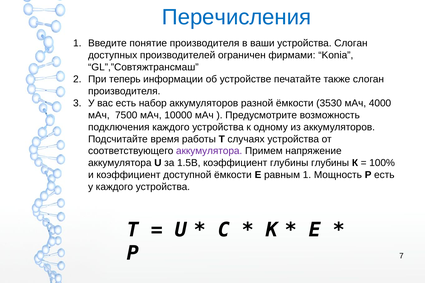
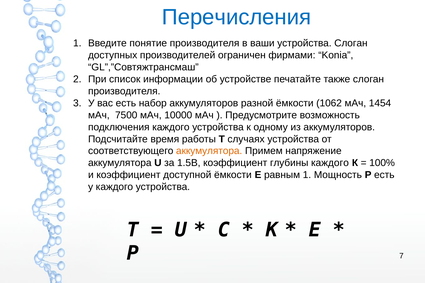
теперь: теперь -> список (125, 79)
3530: 3530 -> 1062 (329, 103)
4000: 4000 -> 1454 (380, 103)
аккумулятора colour: purple -> orange (209, 151)
глубины глубины: глубины -> каждого (330, 163)
